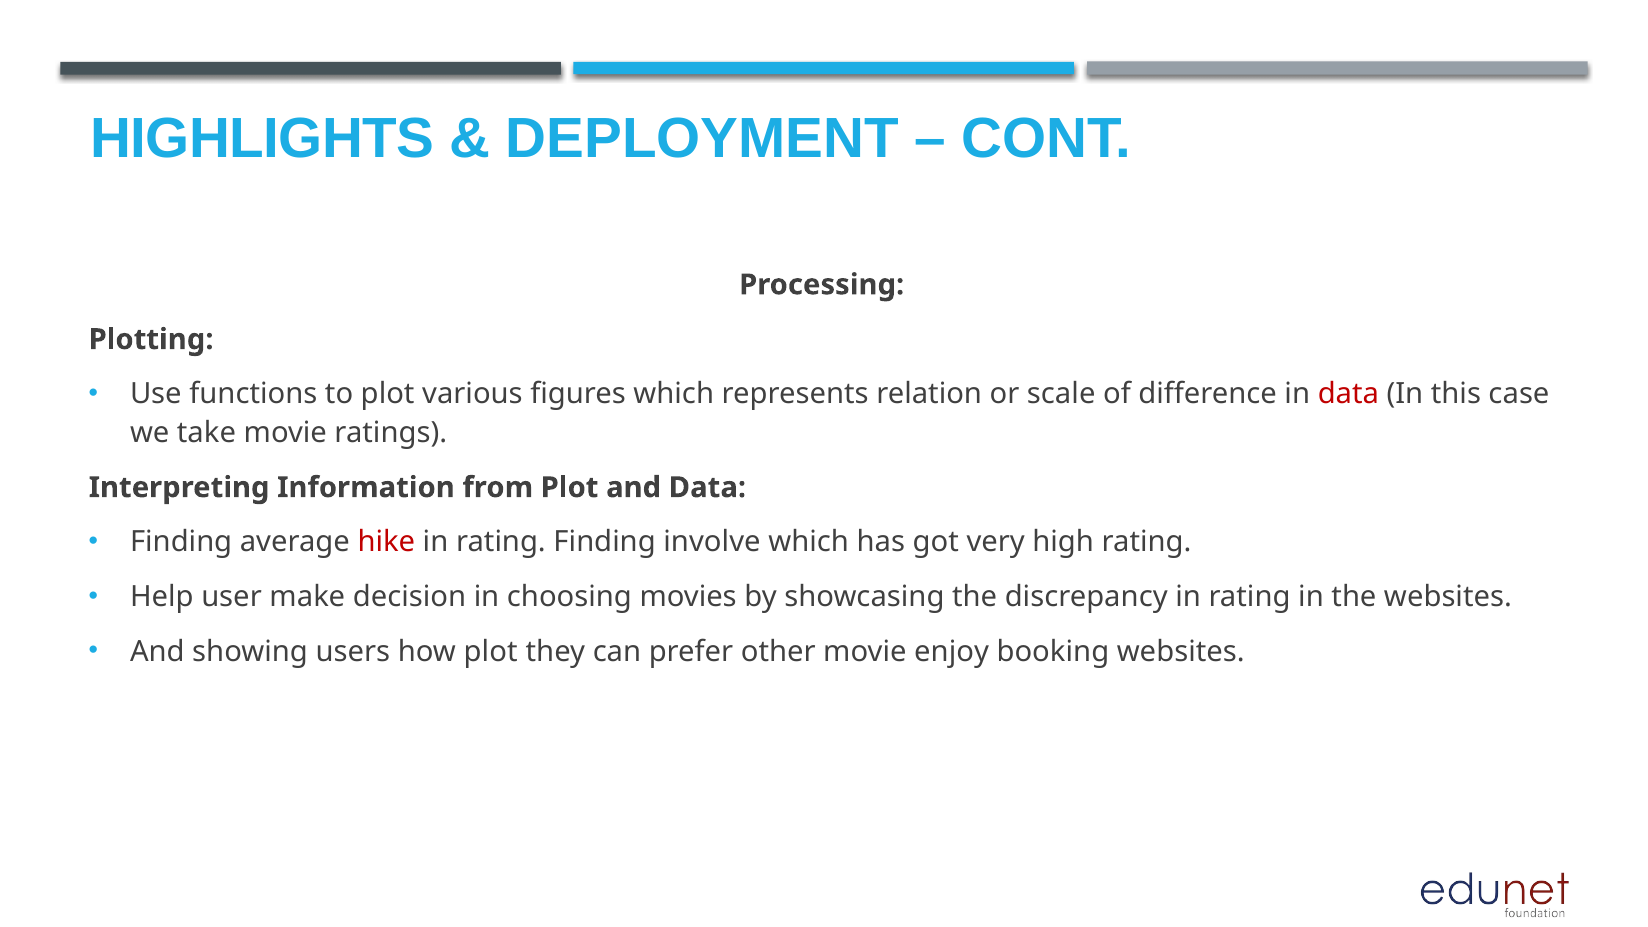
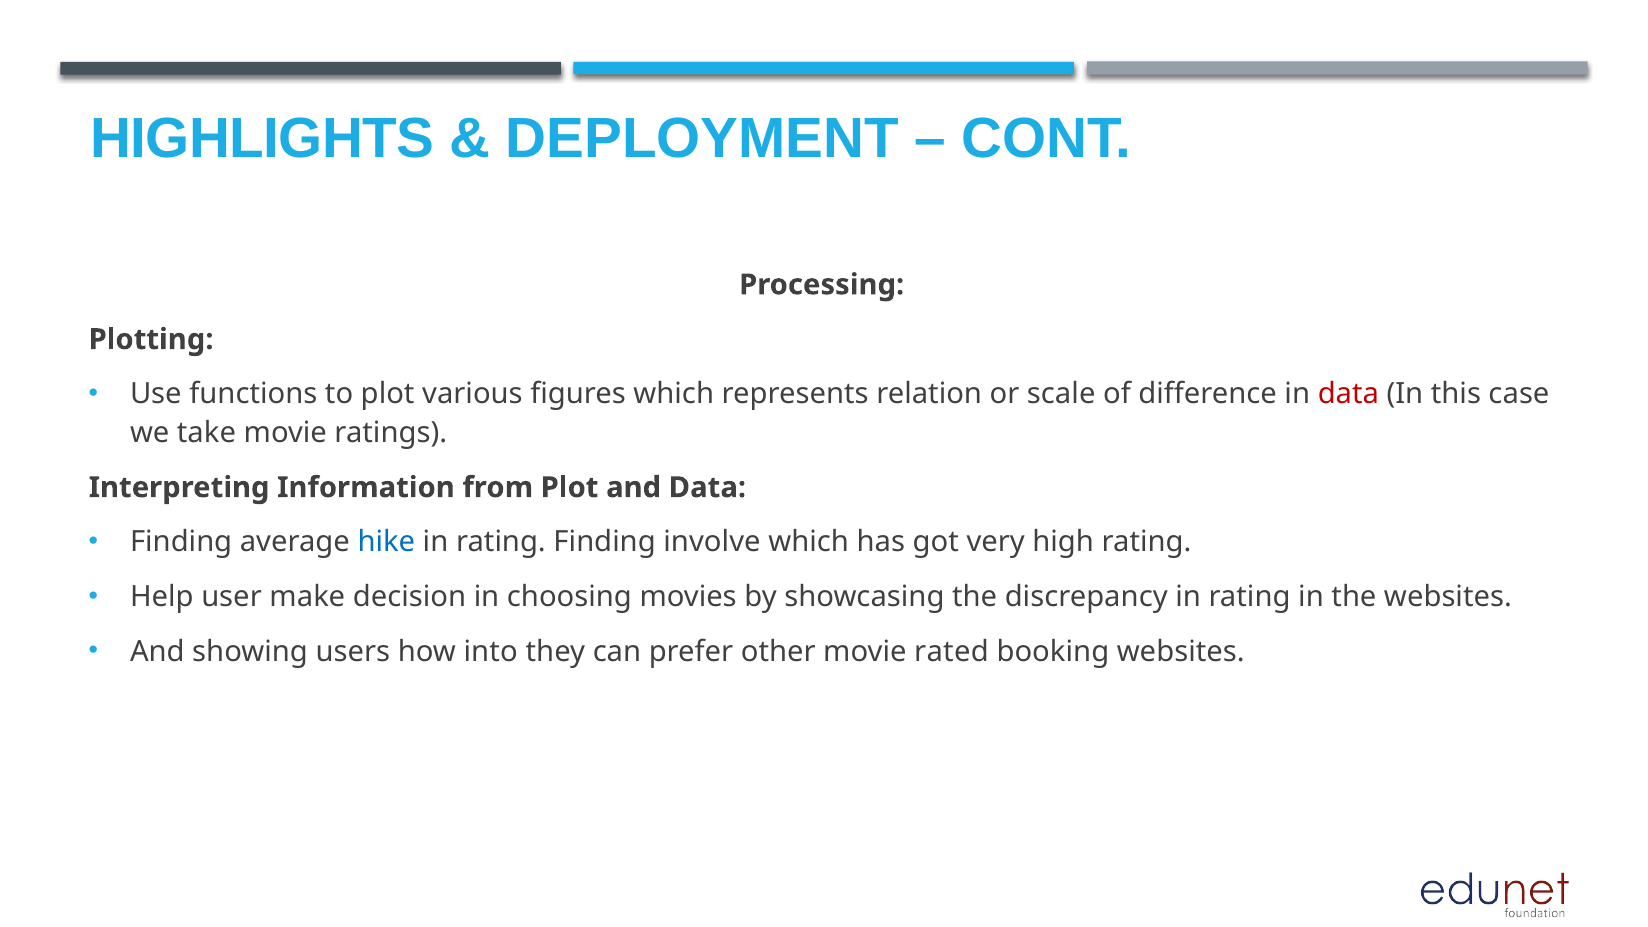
hike colour: red -> blue (386, 542)
how plot: plot -> into (491, 652)
enjoy: enjoy -> rated (951, 652)
